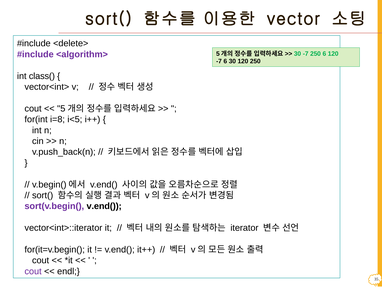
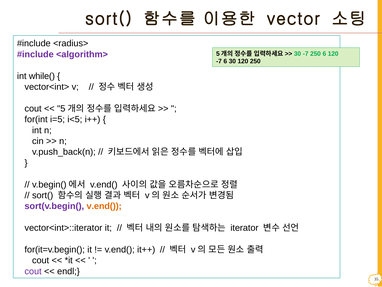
<delete>: <delete> -> <radius> (71, 43)
class(: class( -> while( (42, 76)
i=8: i=8 -> i=5 (58, 119)
v.end( colour: black -> orange (104, 206)
